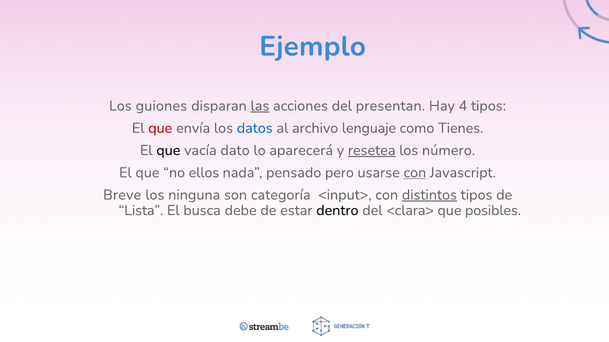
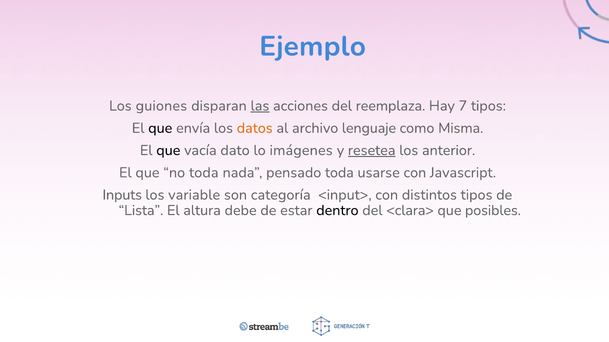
presentan: presentan -> reemplaza (390, 106)
4: 4 -> 7 (463, 106)
que colour: red -> black (160, 128)
datos colour: blue -> orange (255, 128)
Tienes: Tienes -> Misma (461, 128)
aparecerá: aparecerá -> imágenes (301, 151)
número: número -> anterior (449, 151)
no ellos: ellos -> toda (204, 173)
pensado pero: pero -> toda (339, 173)
con underline: present -> none (415, 173)
Breve: Breve -> Inputs (122, 195)
ninguna: ninguna -> variable (194, 195)
distintos underline: present -> none (429, 195)
busca: busca -> altura (202, 211)
